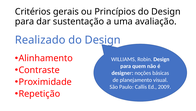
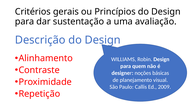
Realizado: Realizado -> Descrição (40, 40)
